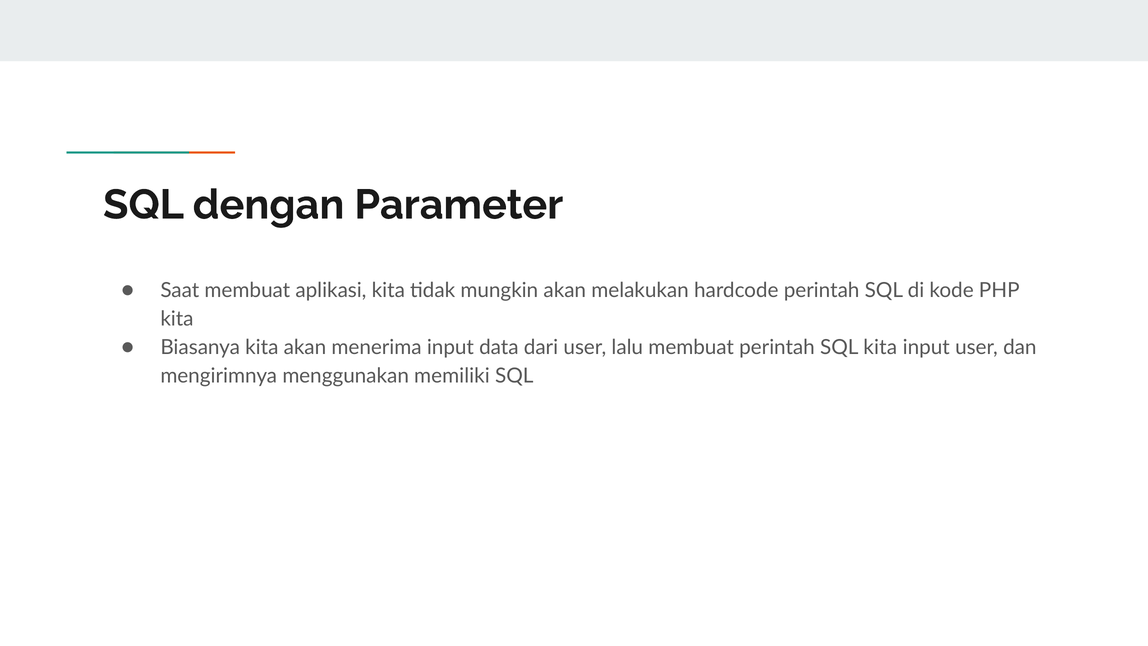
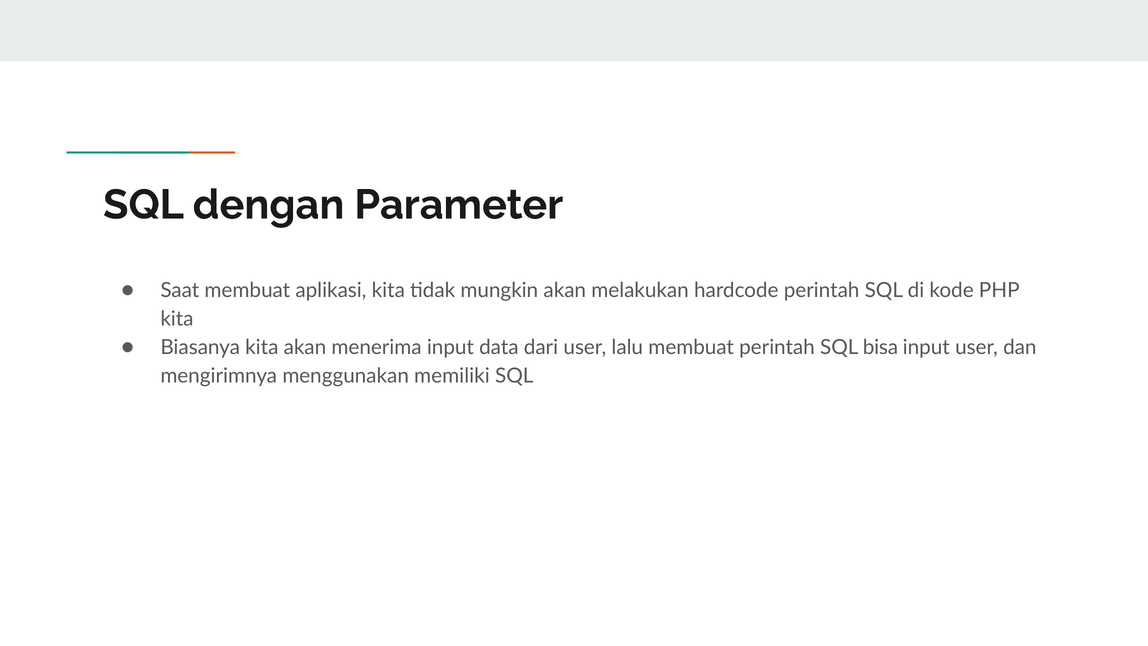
SQL kita: kita -> bisa (880, 347)
